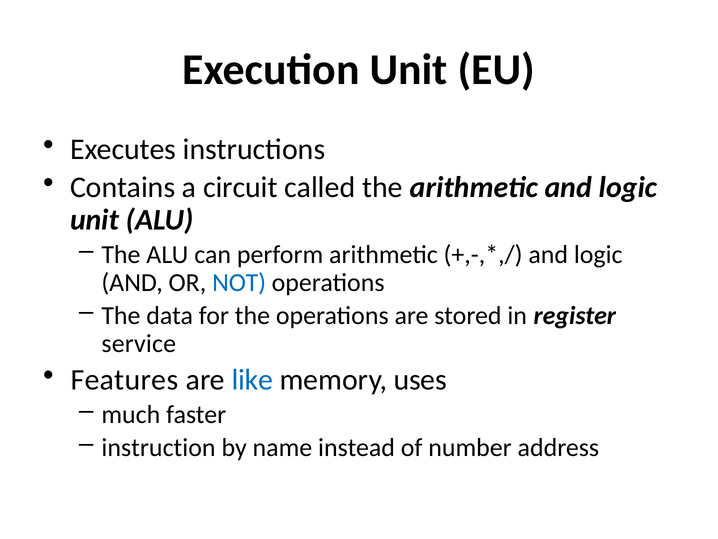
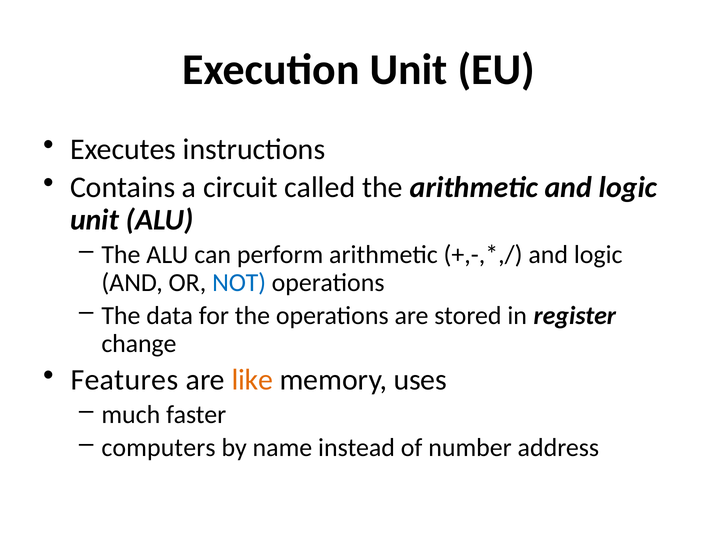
service: service -> change (139, 343)
like colour: blue -> orange (252, 380)
instruction: instruction -> computers (158, 447)
